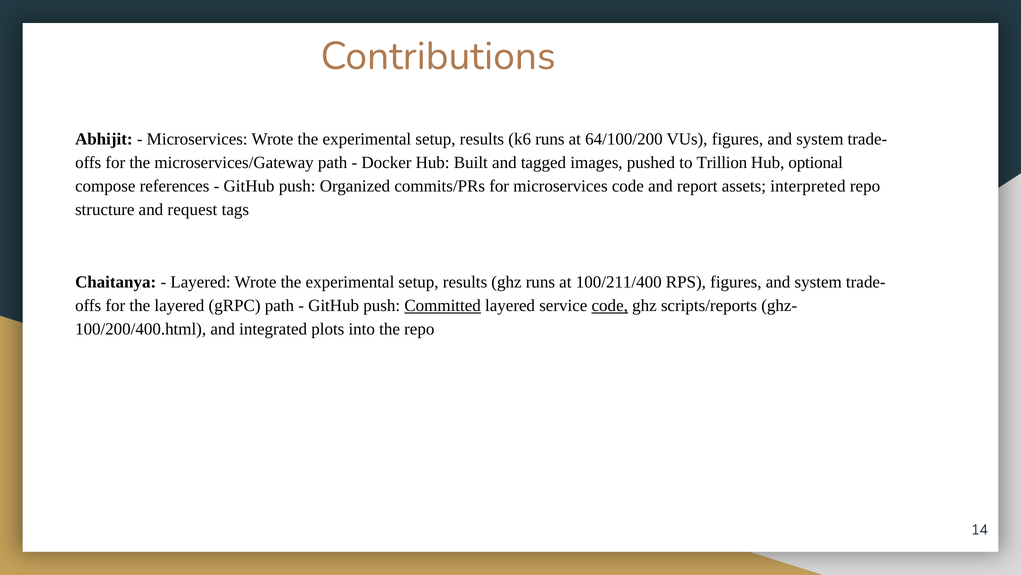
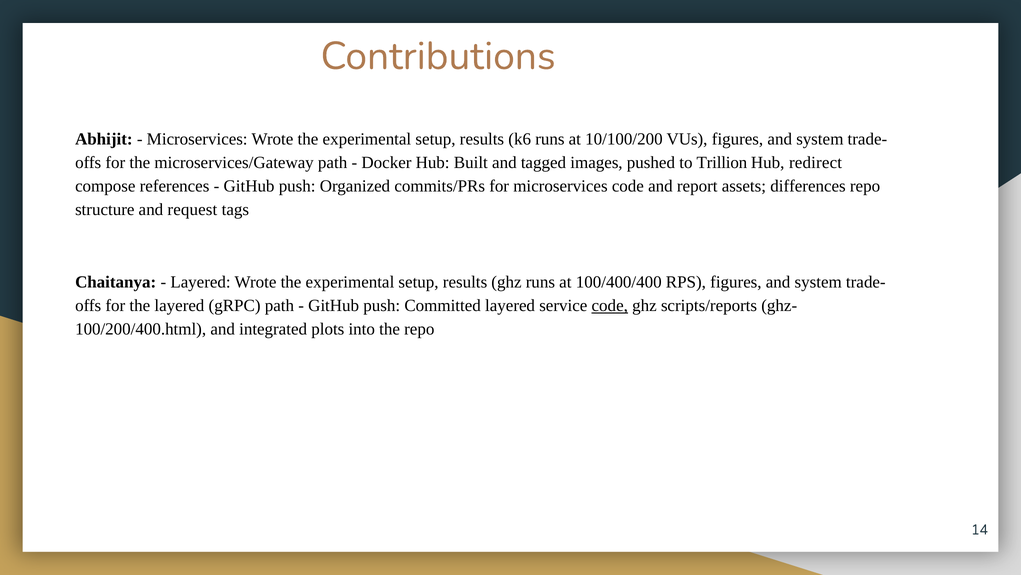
64/100/200: 64/100/200 -> 10/100/200 (624, 139)
optional: optional -> redirect (816, 162)
interpreted: interpreted -> differences (808, 186)
100/211/400: 100/211/400 -> 100/400/400 (619, 282)
Committed underline: present -> none (443, 305)
